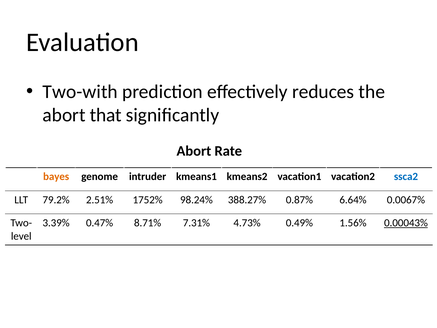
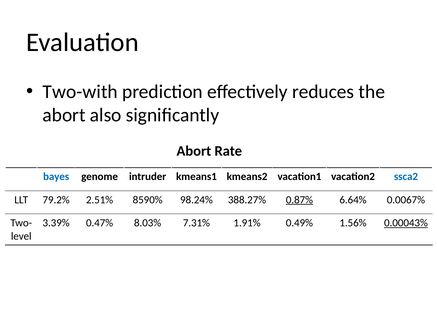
that: that -> also (106, 115)
bayes colour: orange -> blue (56, 177)
1752%: 1752% -> 8590% (148, 200)
0.87% underline: none -> present (299, 200)
8.71%: 8.71% -> 8.03% (148, 223)
4.73%: 4.73% -> 1.91% (247, 223)
